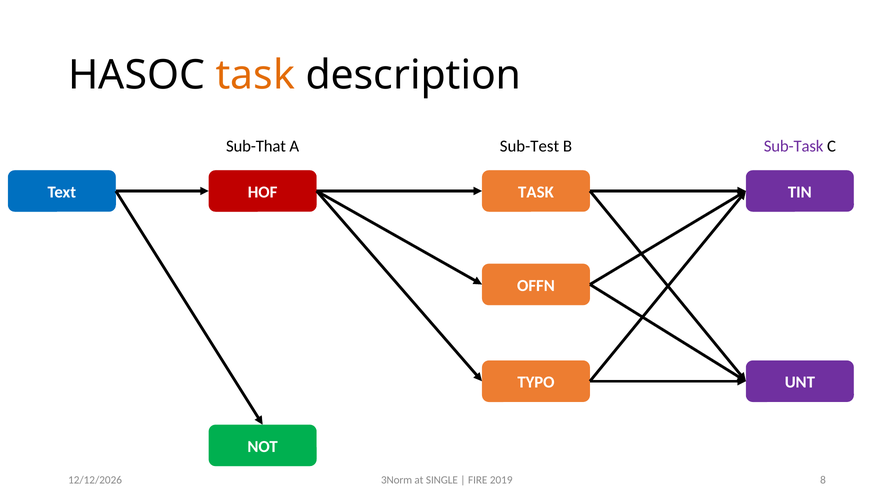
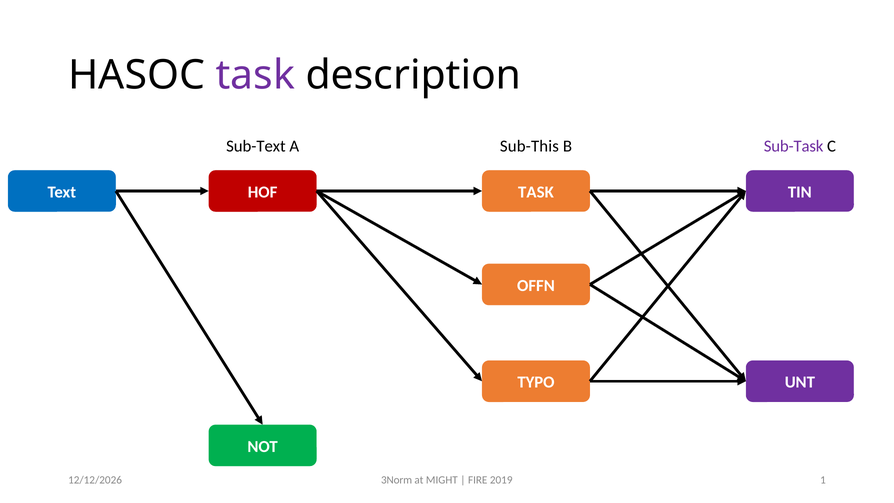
task colour: orange -> purple (255, 75)
Sub-That: Sub-That -> Sub-Text (256, 146)
Sub-Test: Sub-Test -> Sub-This (529, 146)
SINGLE: SINGLE -> MIGHT (442, 480)
8: 8 -> 1 (823, 480)
